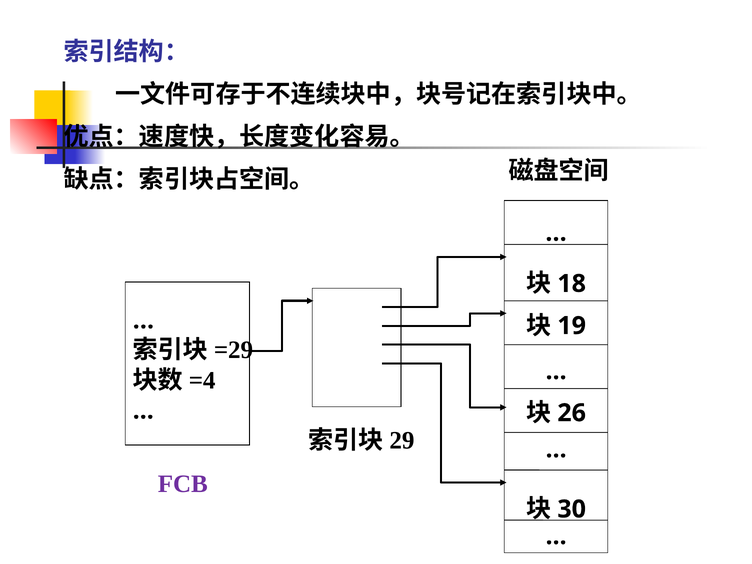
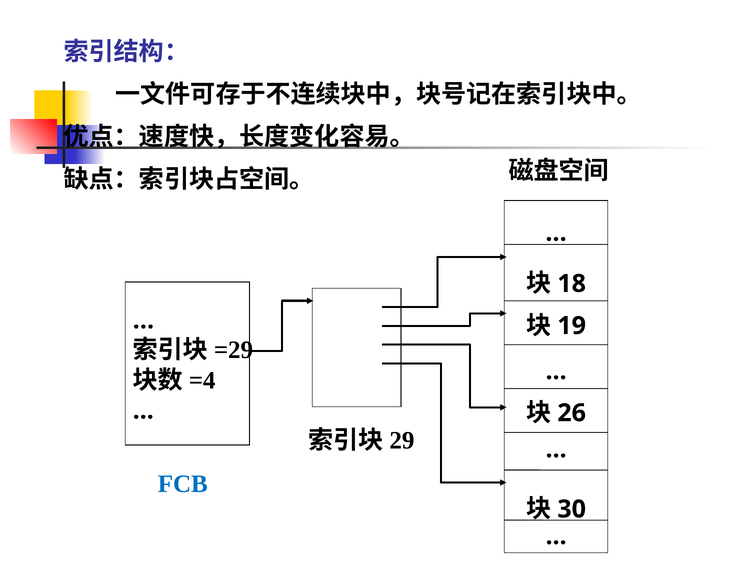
FCB colour: purple -> blue (183, 484)
